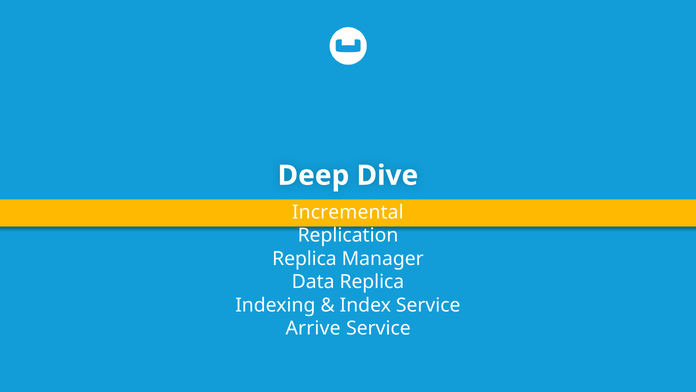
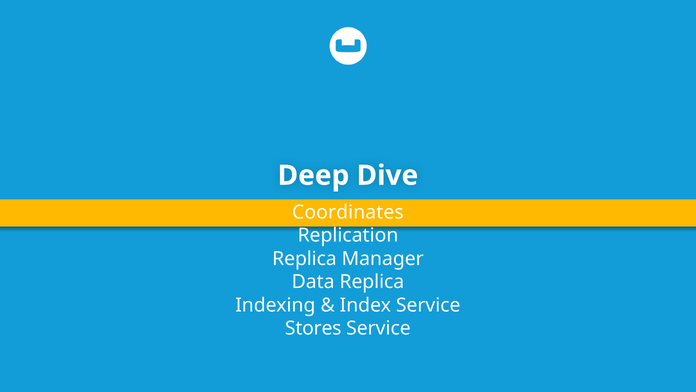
Incremental: Incremental -> Coordinates (348, 212)
Arrive: Arrive -> Stores (313, 328)
